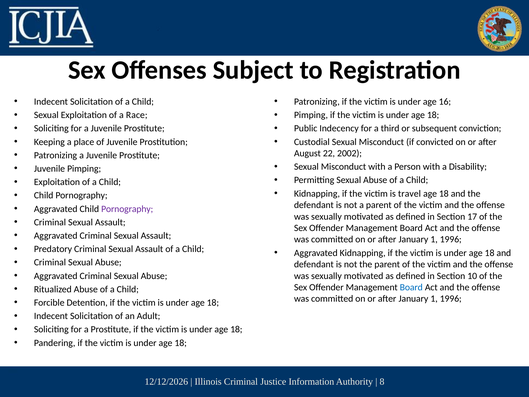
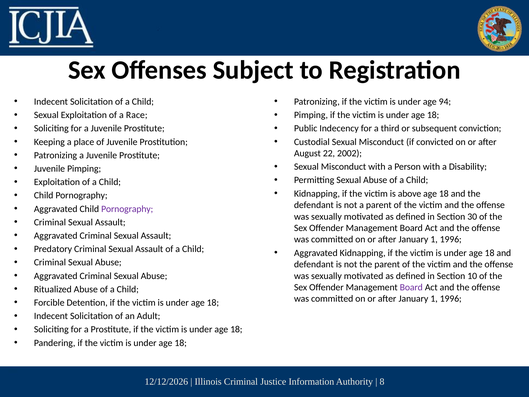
16: 16 -> 94 (445, 102)
travel: travel -> above (410, 193)
17: 17 -> 30 (472, 216)
Board colour: blue -> purple (411, 287)
